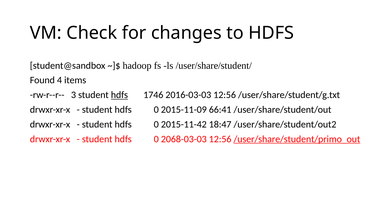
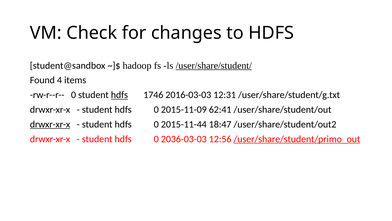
/user/share/student/ underline: none -> present (214, 65)
rw-r--r-- 3: 3 -> 0 (74, 95)
2016-03-03 12:56: 12:56 -> 12:31 (225, 95)
66:41: 66:41 -> 62:41 (220, 109)
drwxr-xr-x underline: none -> present (50, 124)
2015-11-42: 2015-11-42 -> 2015-11-44 (184, 124)
2068-03-03: 2068-03-03 -> 2036-03-03 (184, 139)
